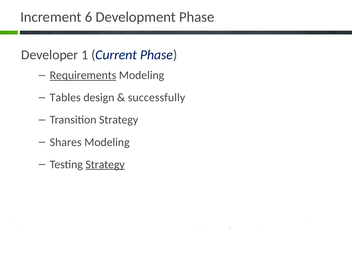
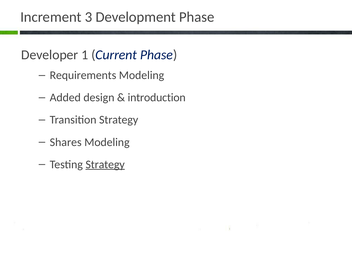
6: 6 -> 3 (89, 17)
Requirements underline: present -> none (83, 75)
Tables: Tables -> Added (65, 98)
successfully: successfully -> introduction (157, 98)
